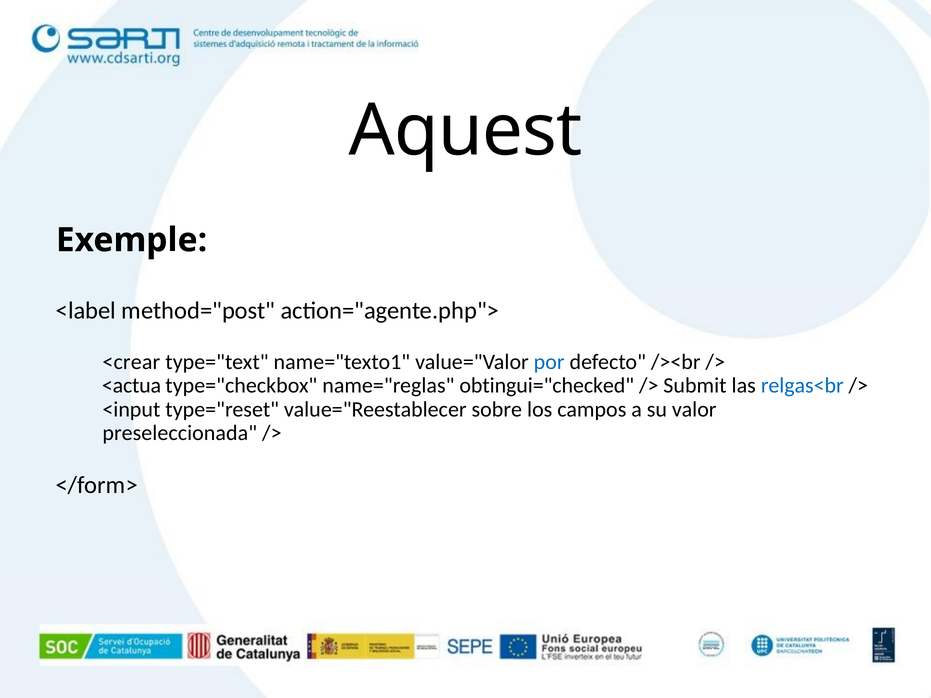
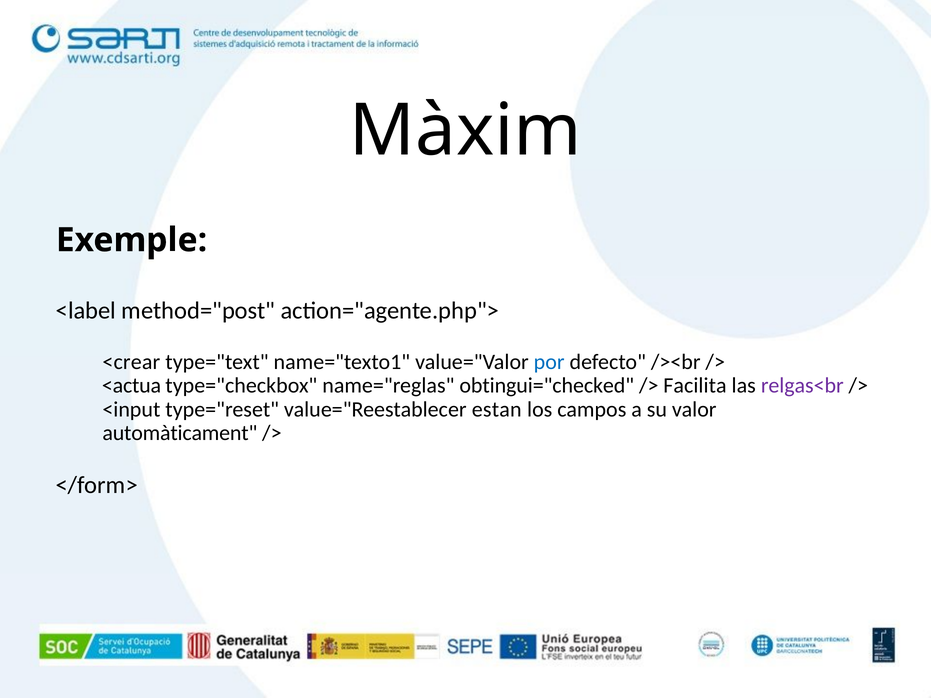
Aquest: Aquest -> Màxim (465, 131)
Submit: Submit -> Facilita (695, 386)
relgas<br colour: blue -> purple (802, 386)
sobre: sobre -> estan (497, 410)
preseleccionada: preseleccionada -> automàticament (180, 433)
